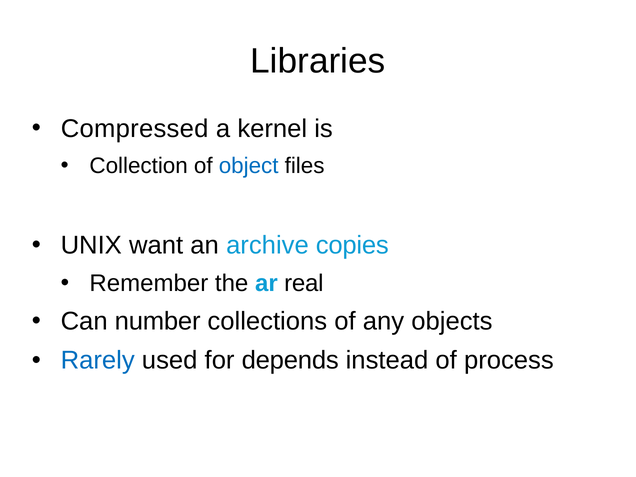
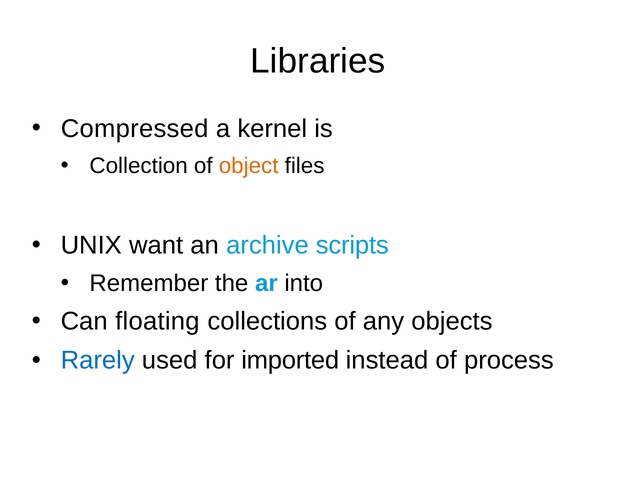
object colour: blue -> orange (249, 166)
copies: copies -> scripts (352, 245)
real: real -> into (304, 283)
number: number -> floating (157, 321)
depends: depends -> imported (290, 360)
